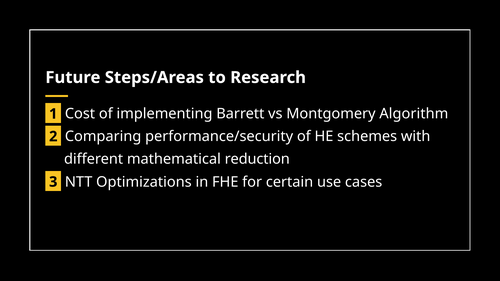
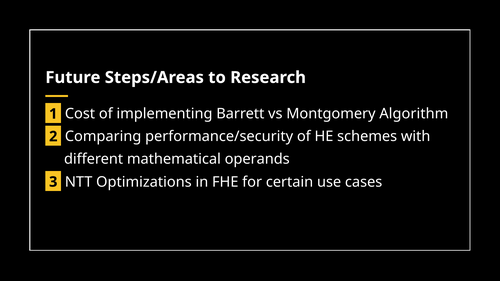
reduction: reduction -> operands (257, 159)
